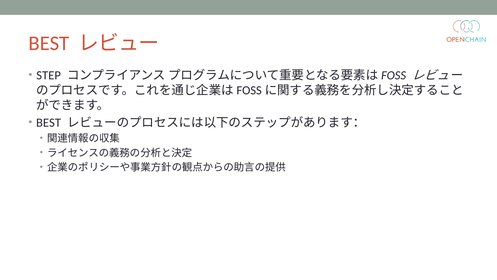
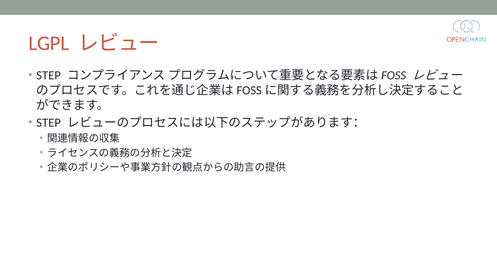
BEST: BEST -> LGPL (49, 43)
BEST: BEST -> STEP (49, 123)
